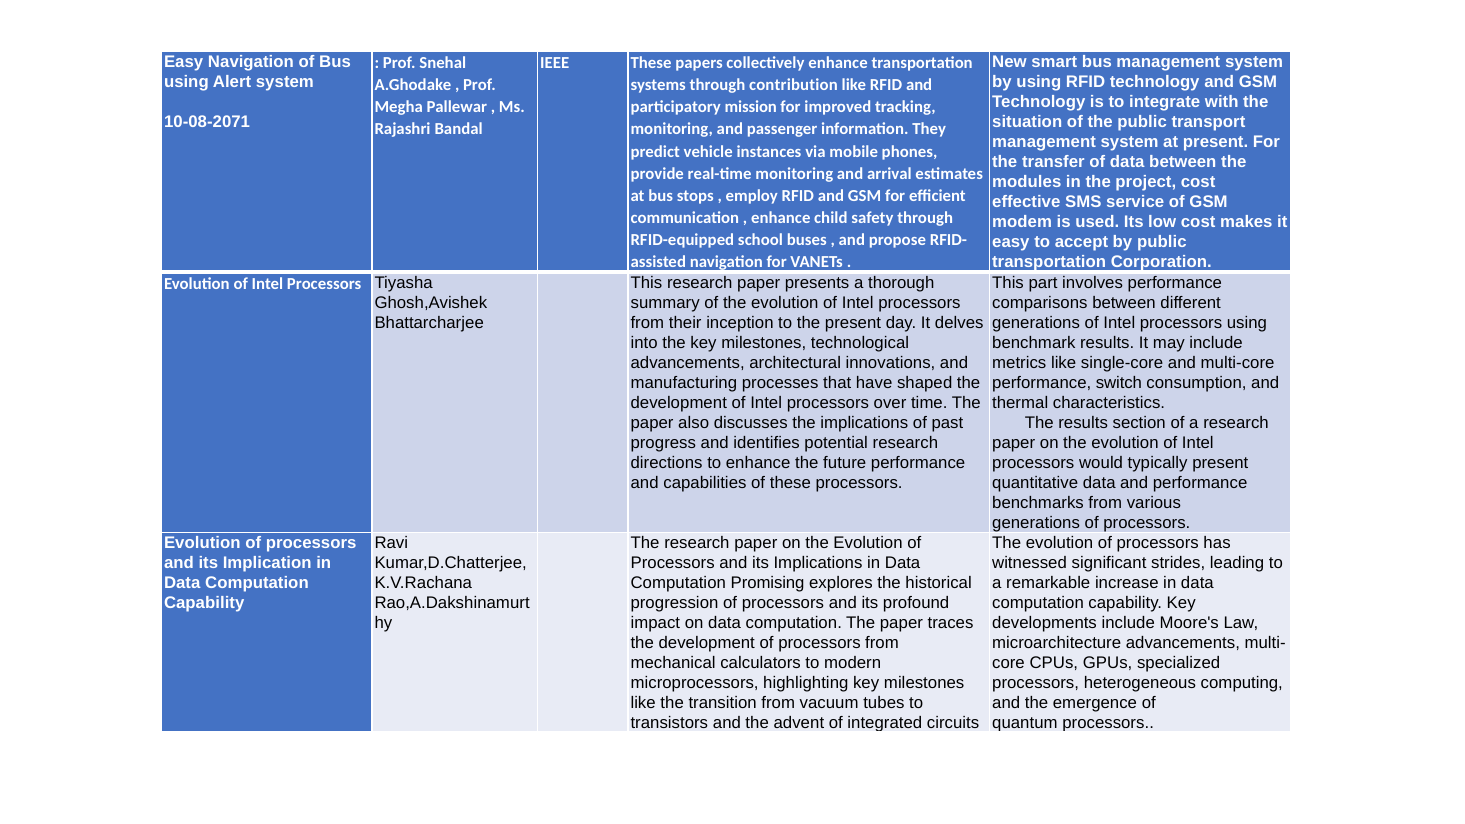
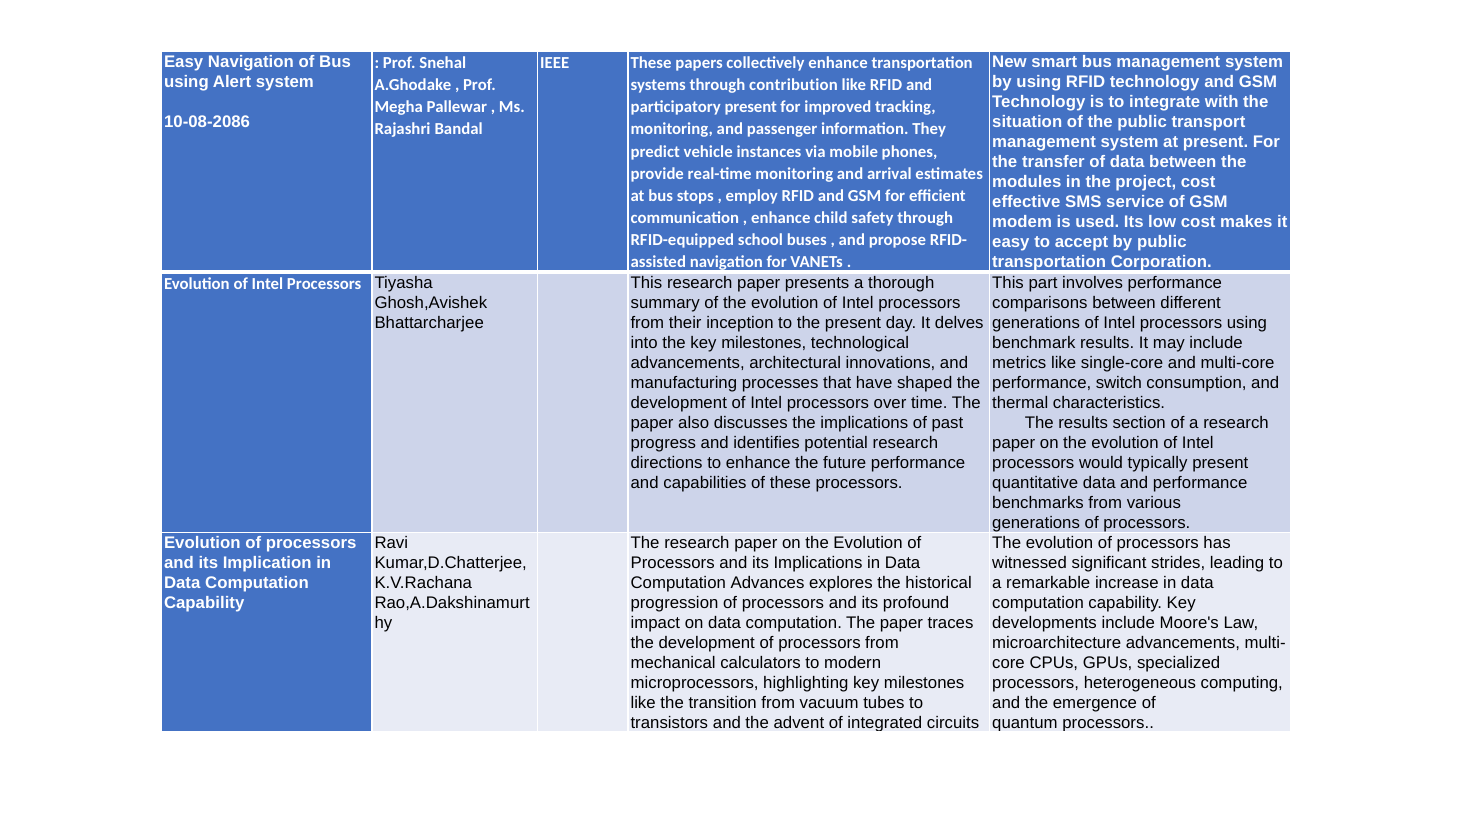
participatory mission: mission -> present (751, 107)
10-08-2071: 10-08-2071 -> 10-08-2086 (207, 122)
Promising: Promising -> Advances (768, 583)
